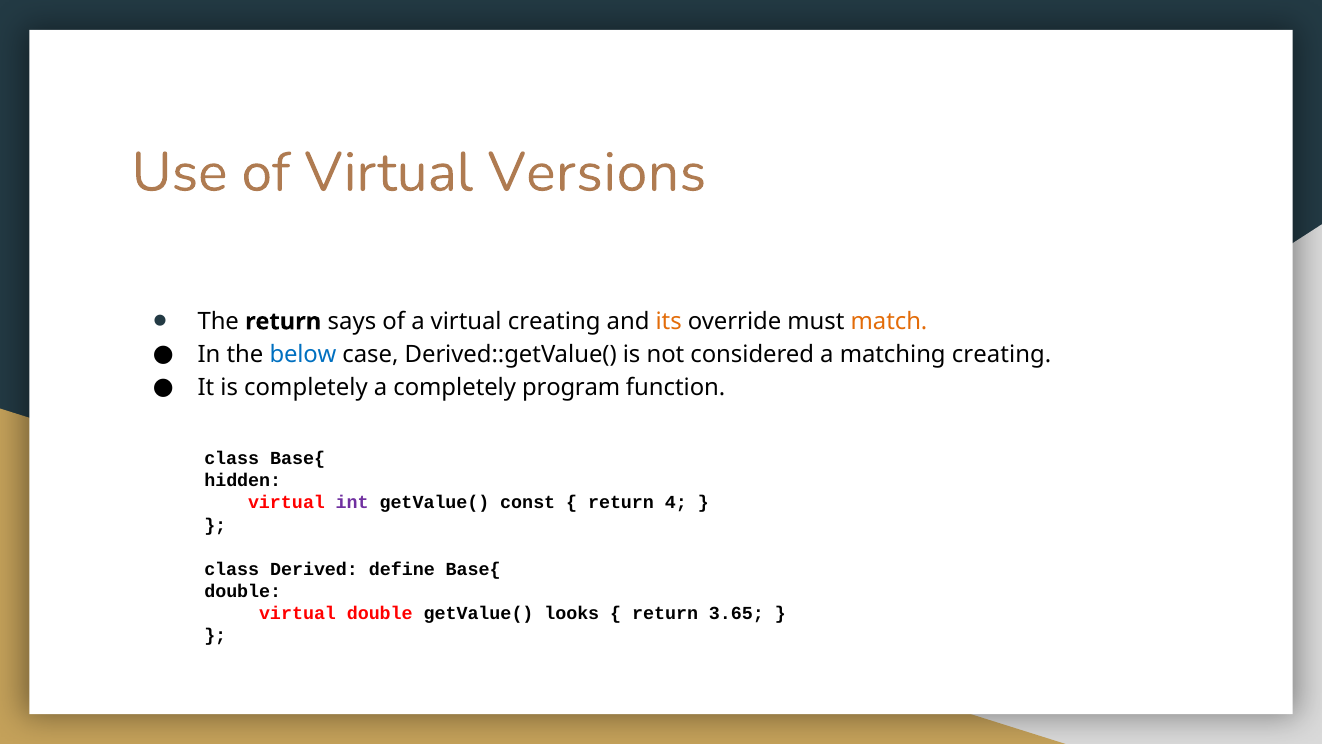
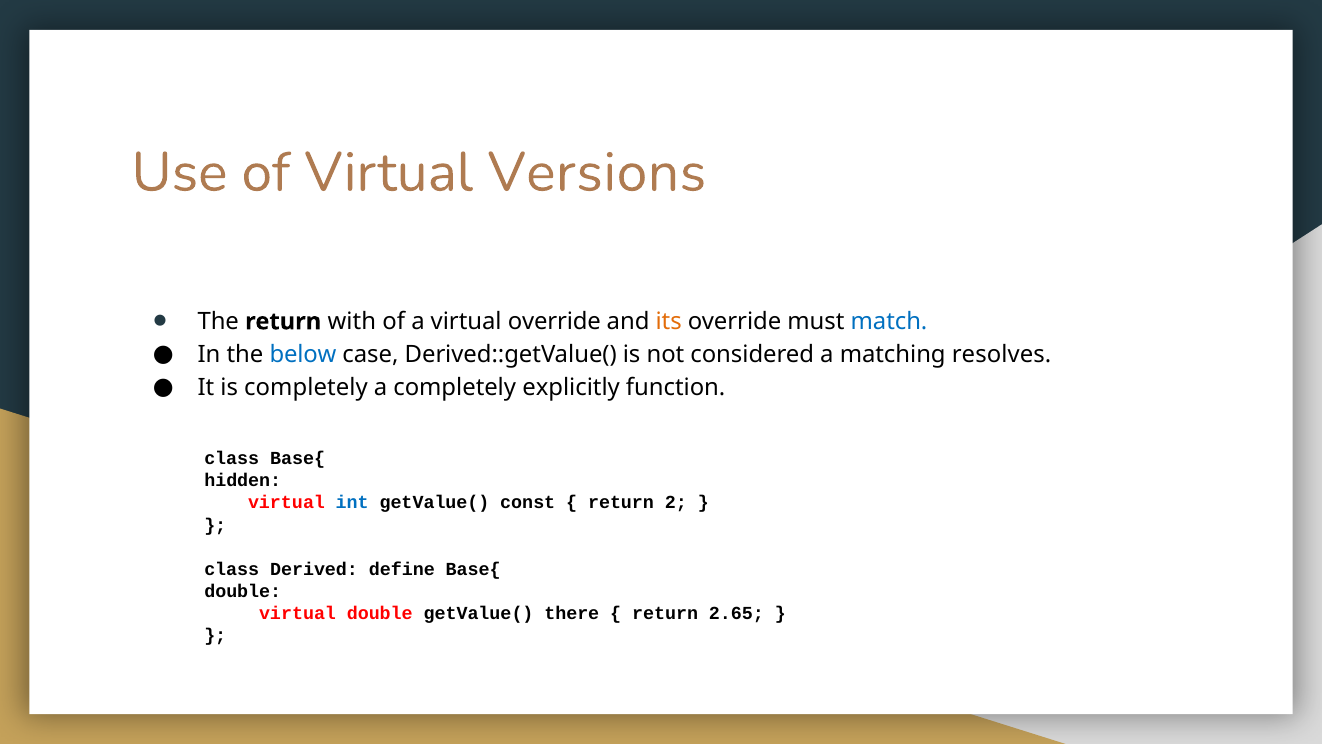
says: says -> with (352, 321)
virtual creating: creating -> override (554, 321)
match colour: orange -> blue (889, 321)
matching creating: creating -> resolves (1002, 354)
program: program -> explicitly (571, 387)
int colour: purple -> blue (352, 503)
4: 4 -> 2 (676, 503)
looks: looks -> there (572, 613)
3.65: 3.65 -> 2.65 (736, 613)
